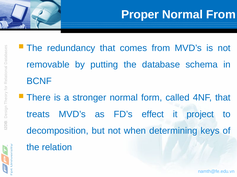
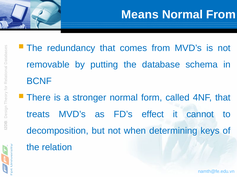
Proper: Proper -> Means (140, 15)
project: project -> cannot (200, 115)
